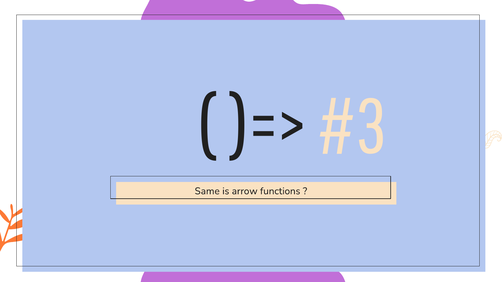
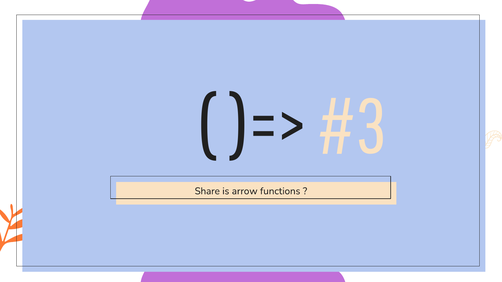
Same: Same -> Share (207, 191)
